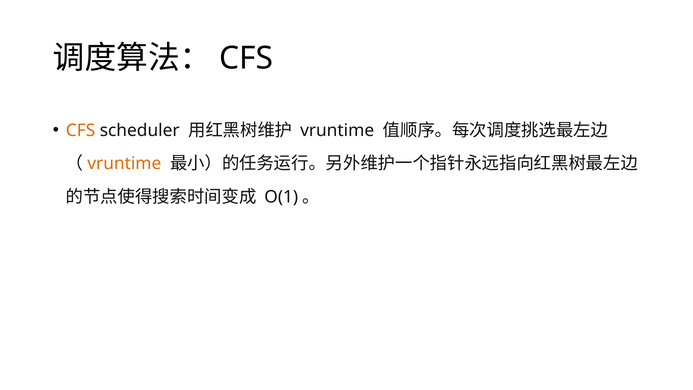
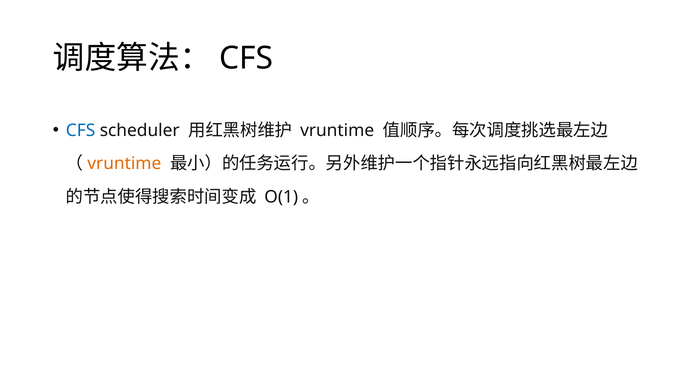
CFS colour: orange -> blue (81, 130)
